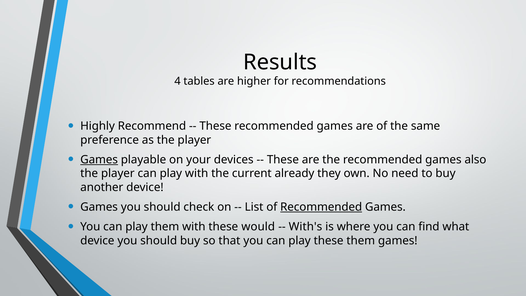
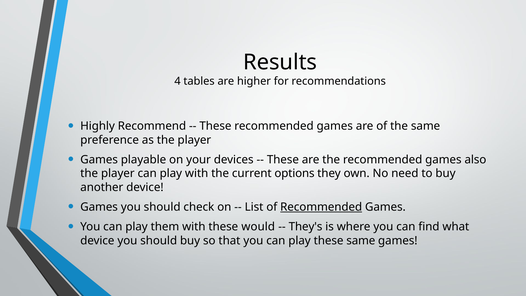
Games underline: present -> none (99, 160)
already: already -> options (295, 173)
With's: With's -> They's (306, 227)
these them: them -> same (361, 240)
